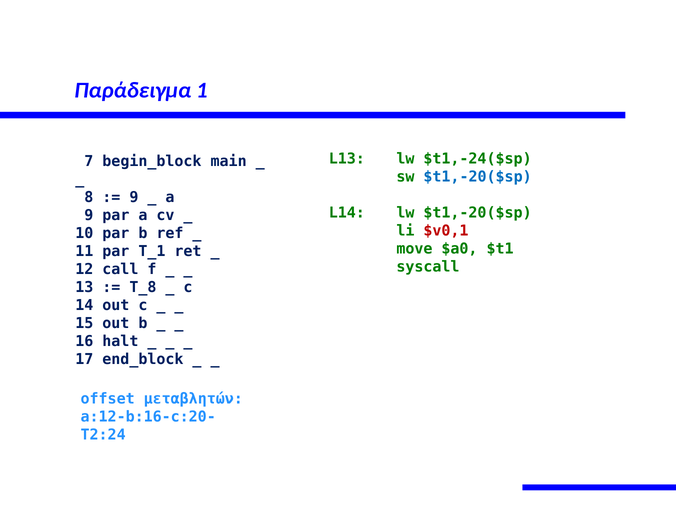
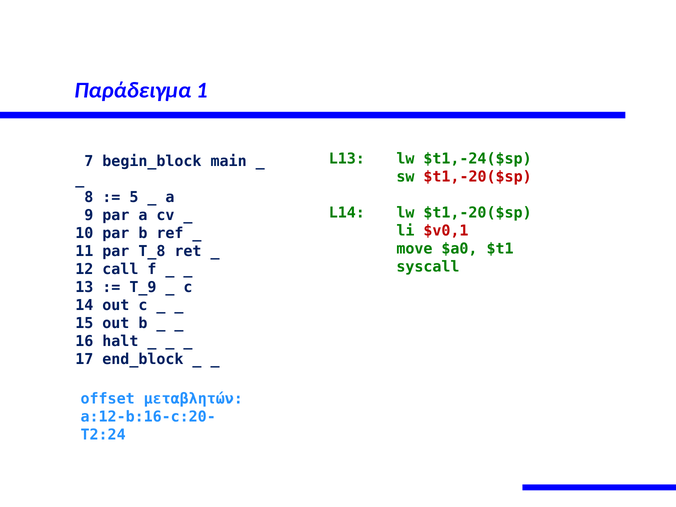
$t1,-20($sp colour: blue -> red (478, 177)
9: 9 -> 5 (134, 197)
T_1: T_1 -> T_8 (152, 251)
T_8: T_8 -> T_9 (143, 287)
